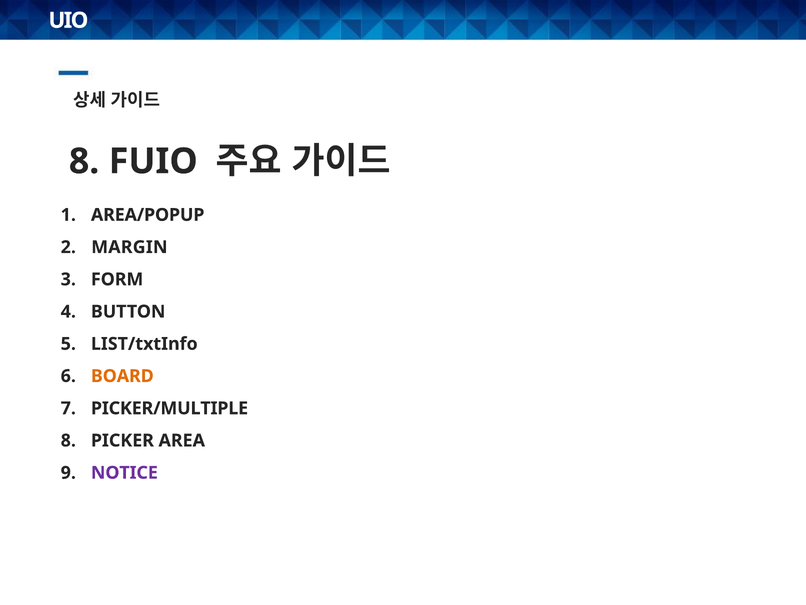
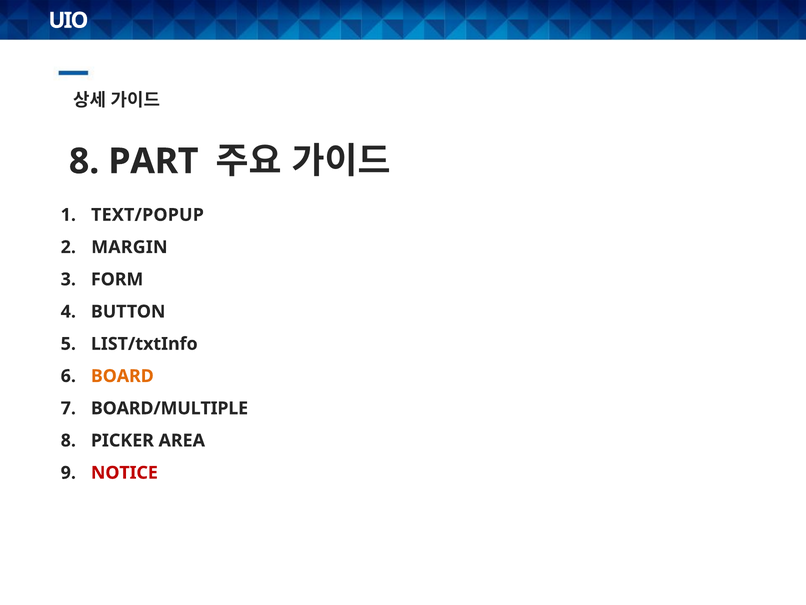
FUIO: FUIO -> PART (153, 161)
AREA/POPUP: AREA/POPUP -> TEXT/POPUP (147, 215)
PICKER/MULTIPLE: PICKER/MULTIPLE -> BOARD/MULTIPLE (170, 408)
NOTICE colour: purple -> red (124, 472)
